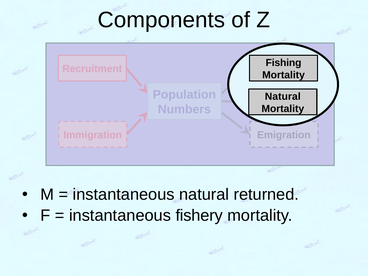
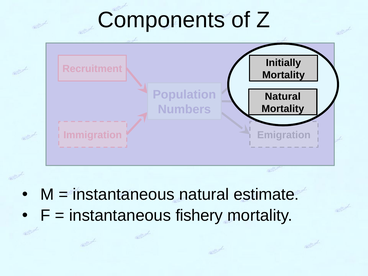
Fishing: Fishing -> Initially (283, 63)
returned: returned -> estimate (266, 195)
